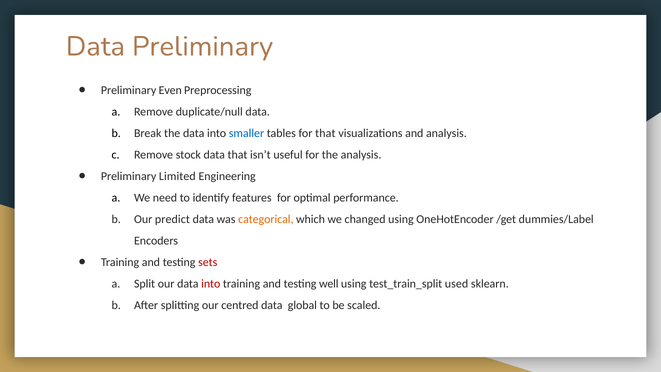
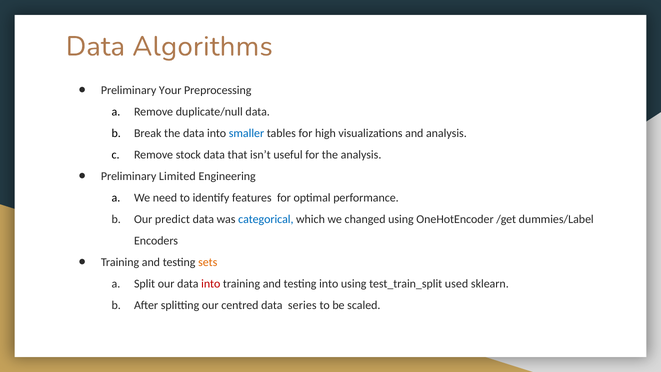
Data Preliminary: Preliminary -> Algorithms (203, 46)
Even: Even -> Your (170, 90)
for that: that -> high (325, 133)
categorical colour: orange -> blue (266, 219)
sets colour: red -> orange (208, 262)
testing well: well -> into (329, 284)
global: global -> series (302, 305)
